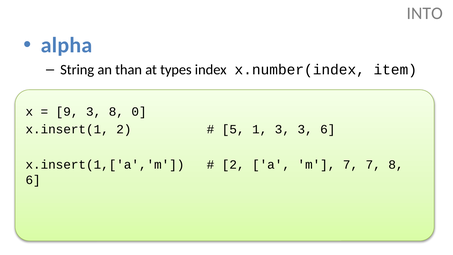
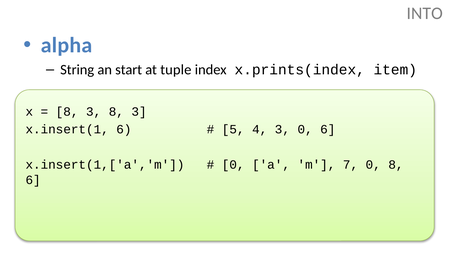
than: than -> start (129, 70)
types: types -> tuple (176, 70)
x.number(index: x.number(index -> x.prints(index (300, 70)
9: 9 -> 8 (67, 112)
3 8 0: 0 -> 3 (139, 112)
x.insert(1 2: 2 -> 6 (124, 129)
1: 1 -> 4 (260, 129)
3 3: 3 -> 0 (305, 129)
2: 2 -> 0 (233, 165)
7 7: 7 -> 0 (373, 165)
